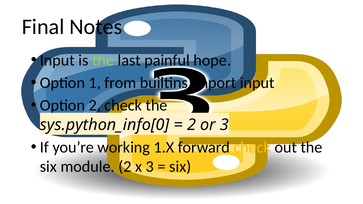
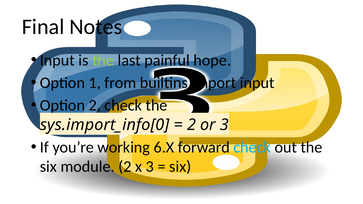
sys.python_info[0: sys.python_info[0 -> sys.import_info[0 (105, 125)
1.X: 1.X -> 6.X (164, 147)
check colour: yellow -> light blue (252, 147)
